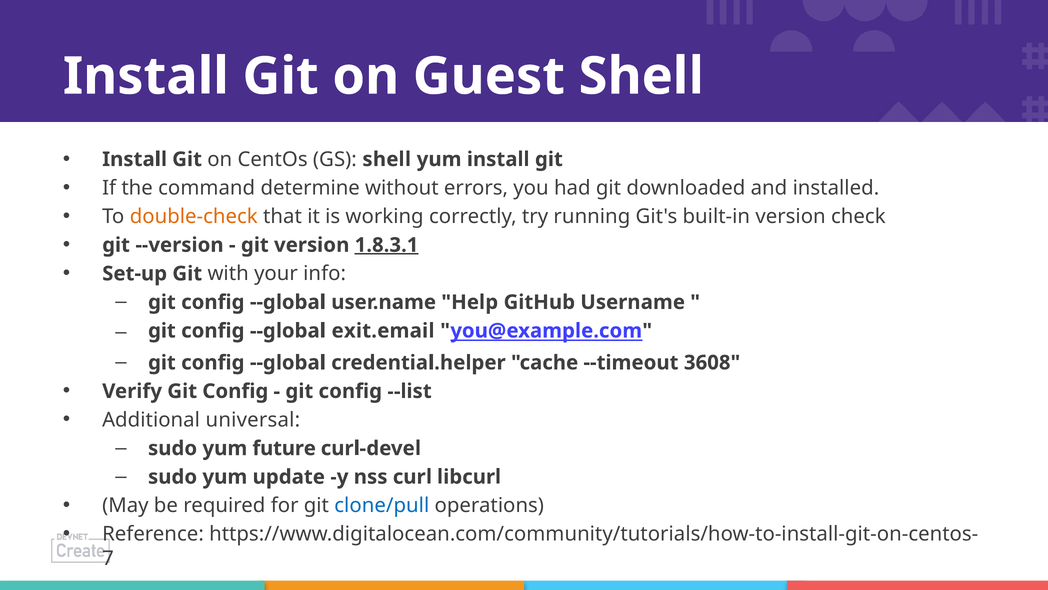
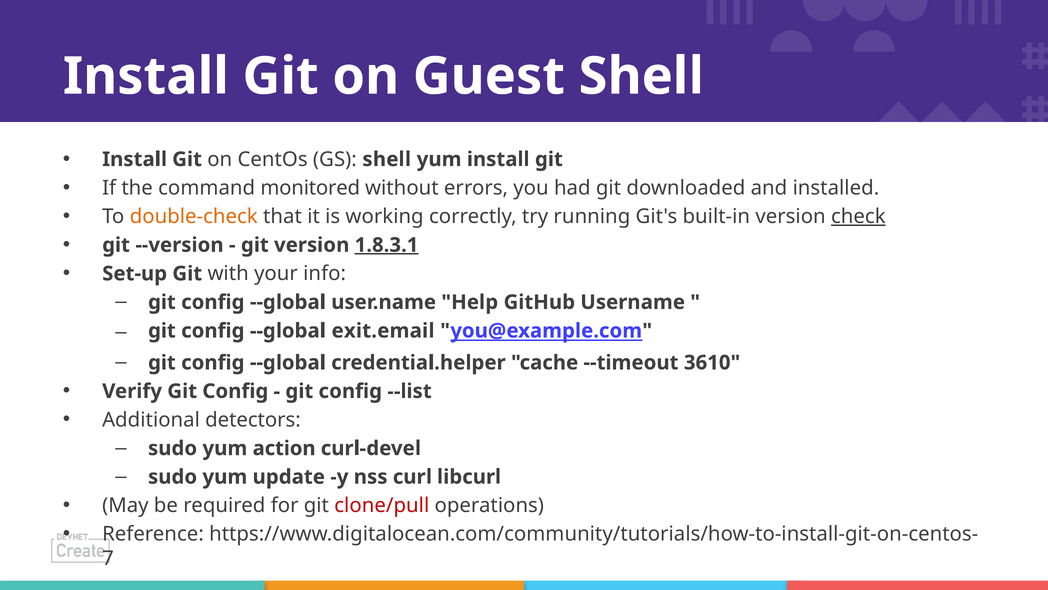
determine: determine -> monitored (310, 188)
check underline: none -> present (858, 216)
3608: 3608 -> 3610 (712, 362)
universal: universal -> detectors (253, 419)
future: future -> action (284, 448)
clone/pull colour: blue -> red (382, 505)
